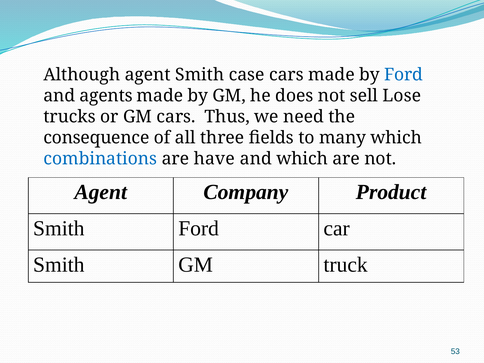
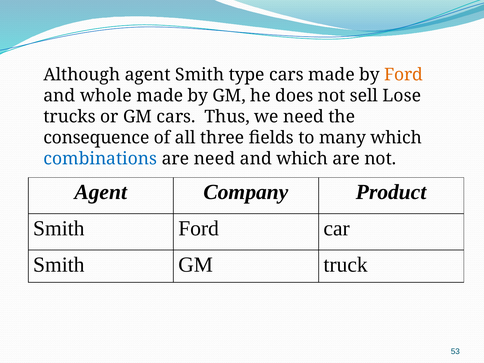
case: case -> type (247, 75)
Ford colour: blue -> orange (404, 75)
agents: agents -> whole (106, 96)
are have: have -> need (214, 159)
